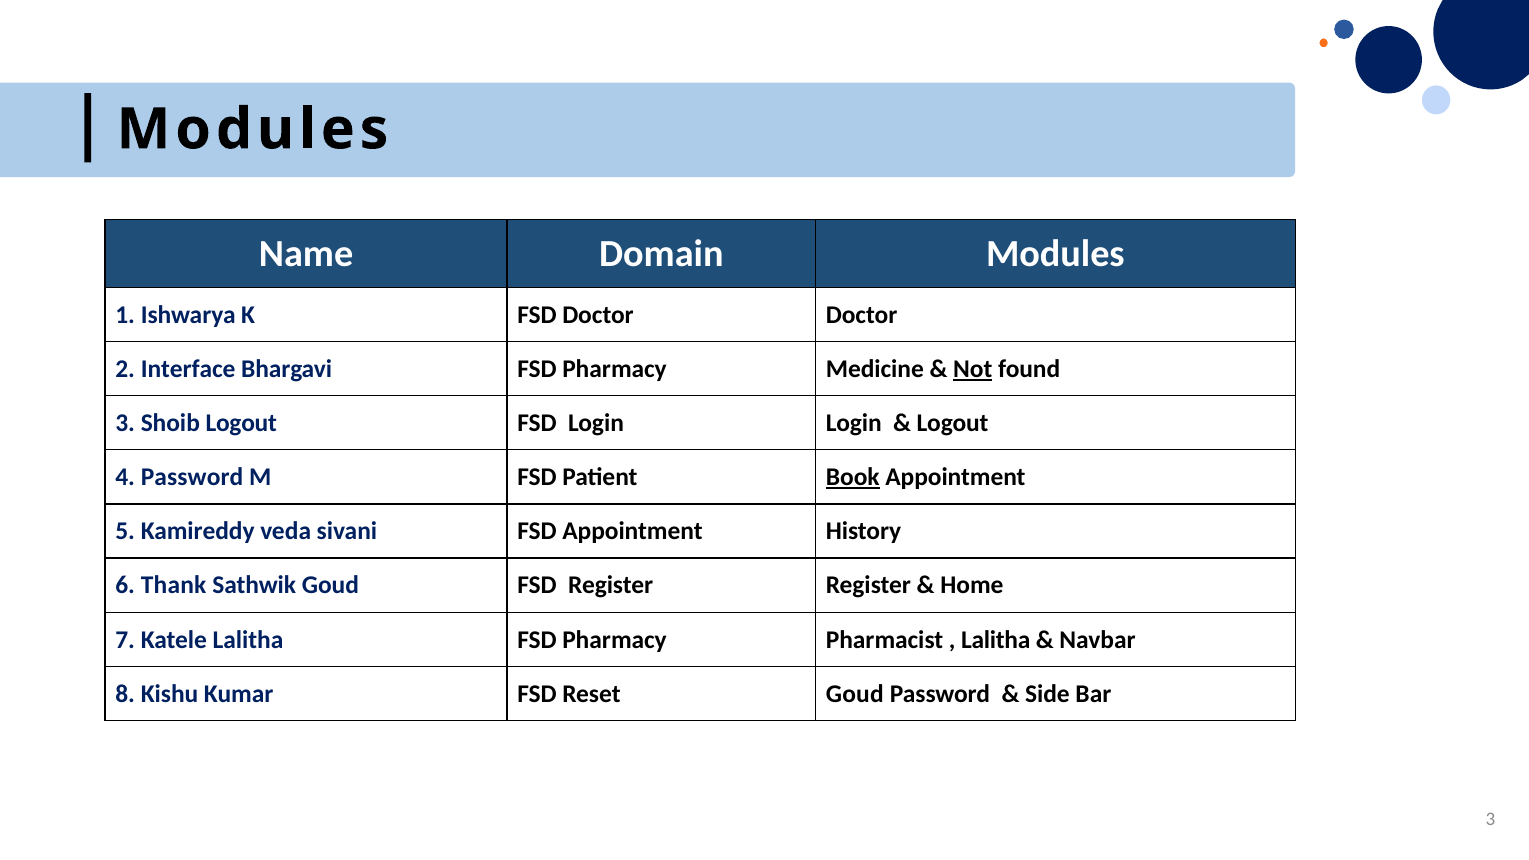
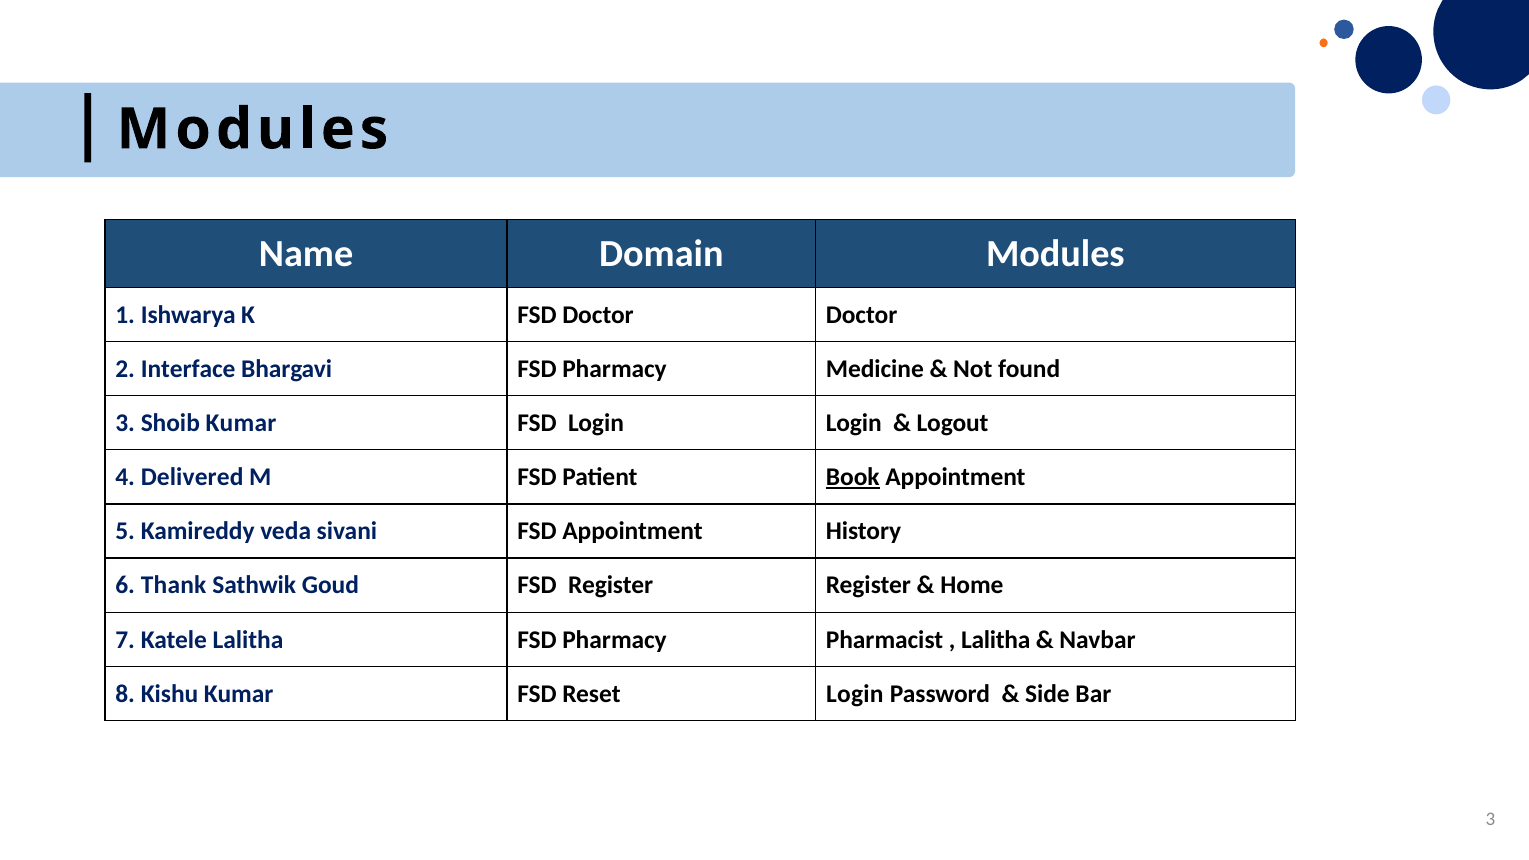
Not underline: present -> none (973, 369)
Shoib Logout: Logout -> Kumar (241, 423)
4 Password: Password -> Delivered (192, 477)
Reset Goud: Goud -> Login (855, 694)
